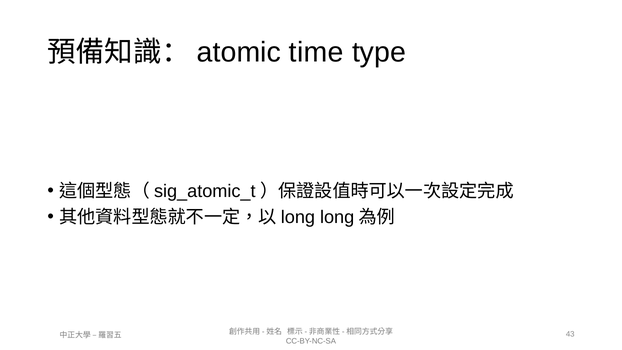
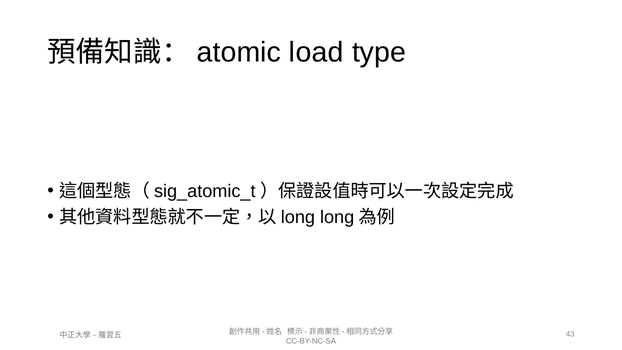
time: time -> load (316, 52)
